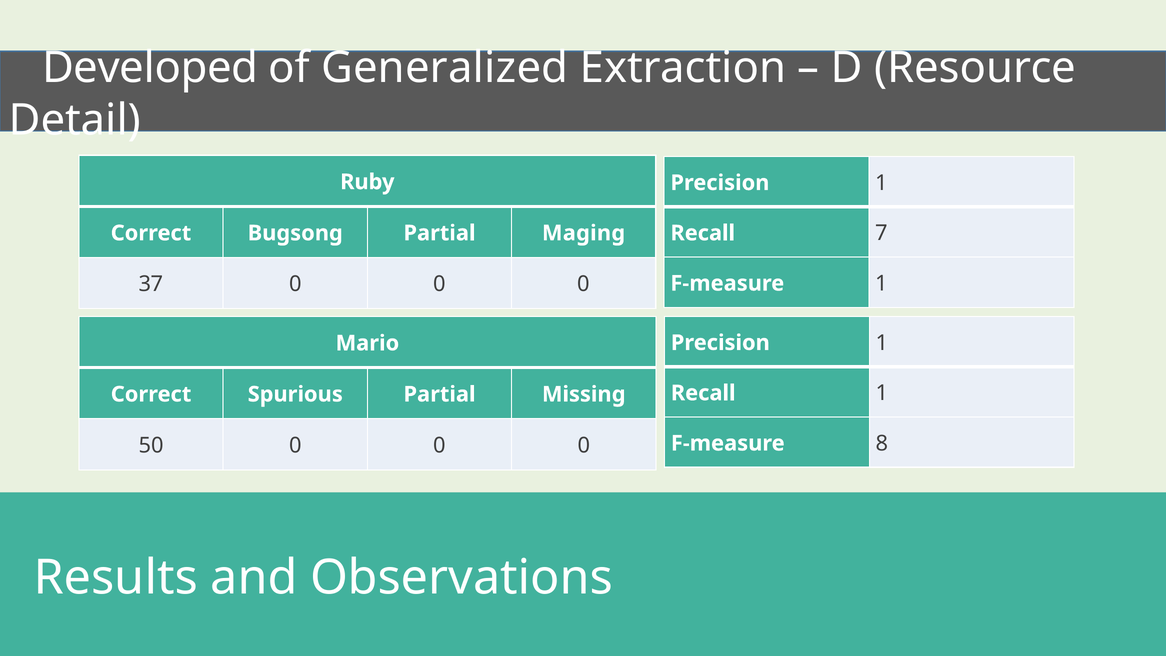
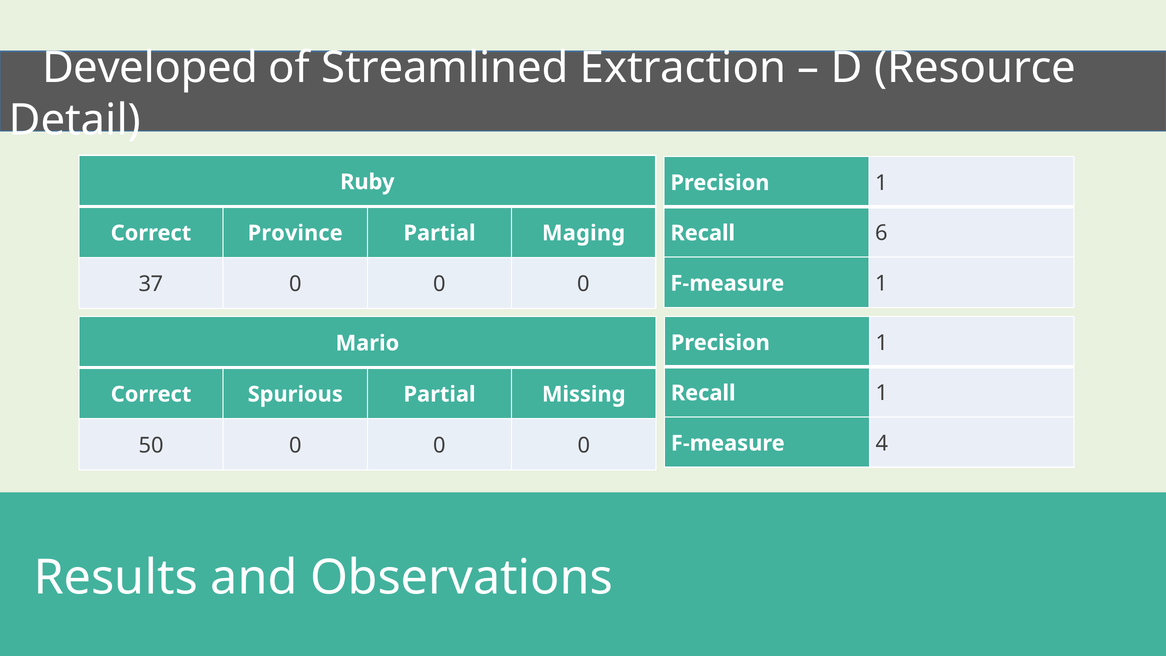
Generalized: Generalized -> Streamlined (445, 68)
Bugsong: Bugsong -> Province (295, 233)
7: 7 -> 6 (882, 233)
8: 8 -> 4 (882, 443)
